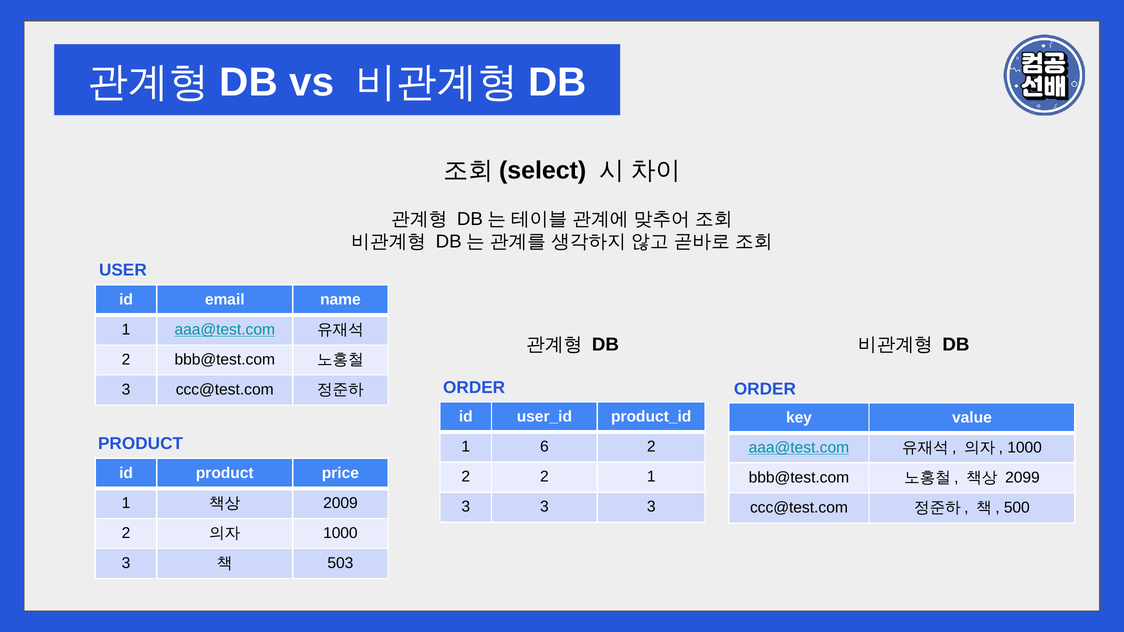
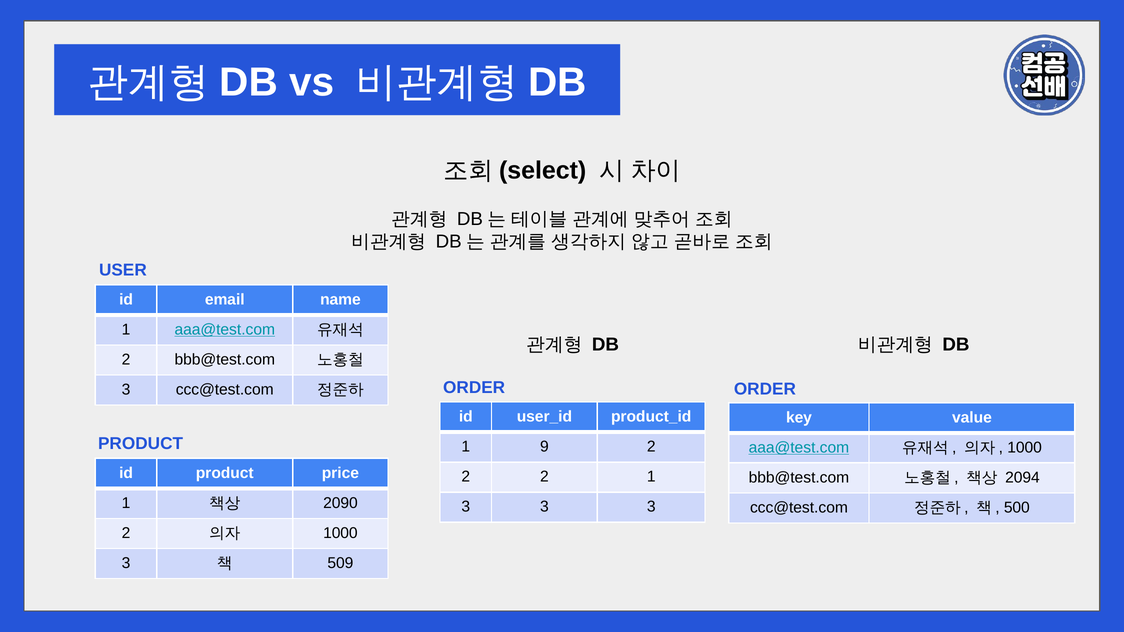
6: 6 -> 9 (544, 447)
2099: 2099 -> 2094 (1022, 478)
2009: 2009 -> 2090 (340, 503)
503: 503 -> 509 (340, 563)
